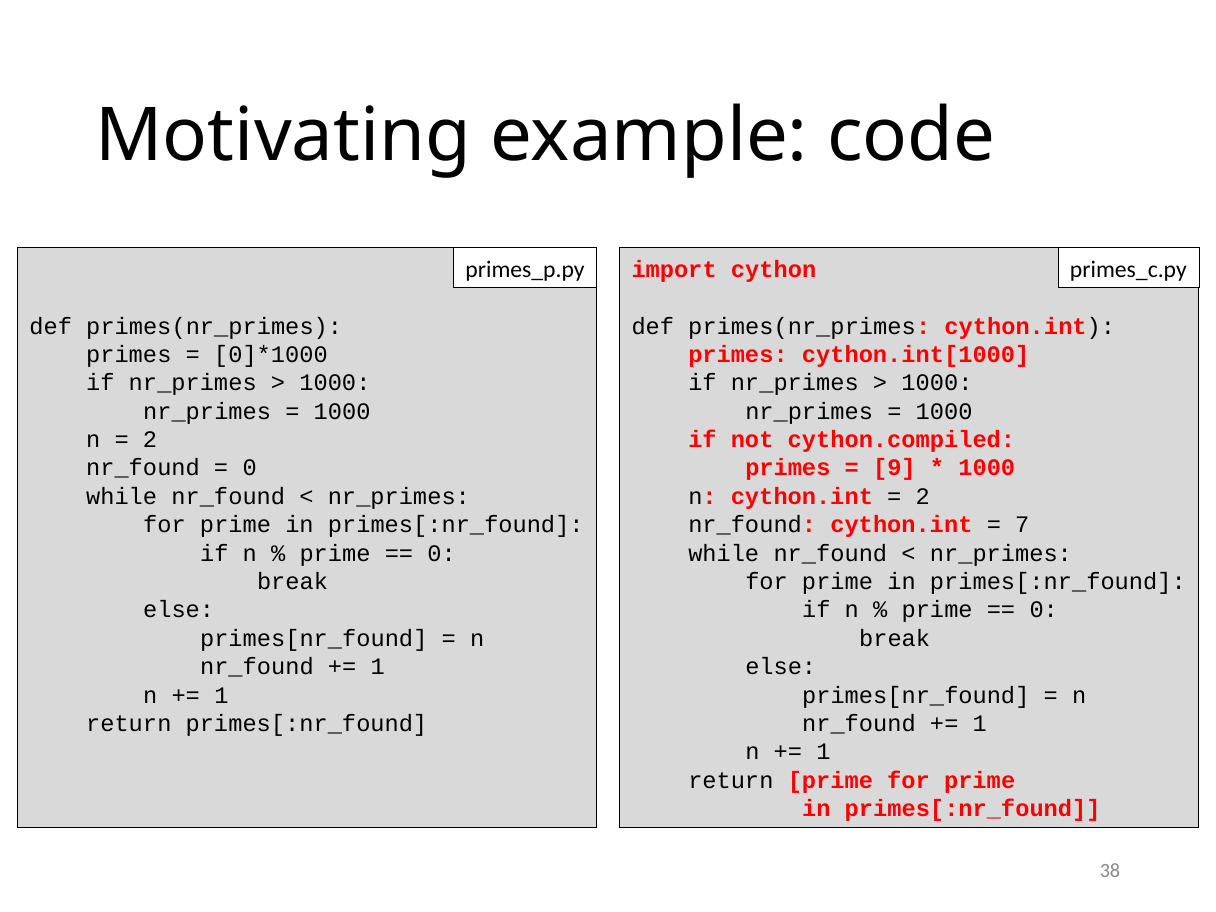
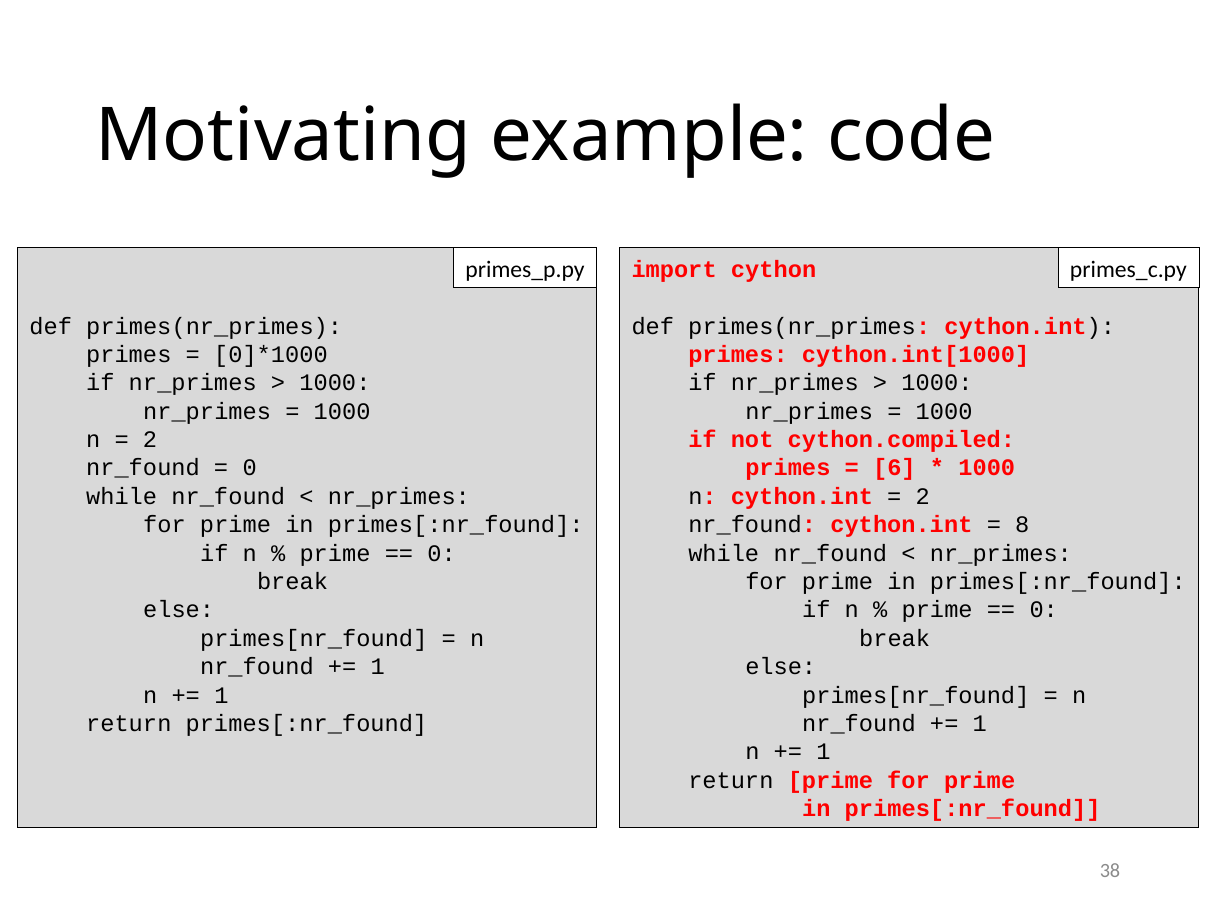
9: 9 -> 6 (894, 468)
7: 7 -> 8 (1022, 525)
